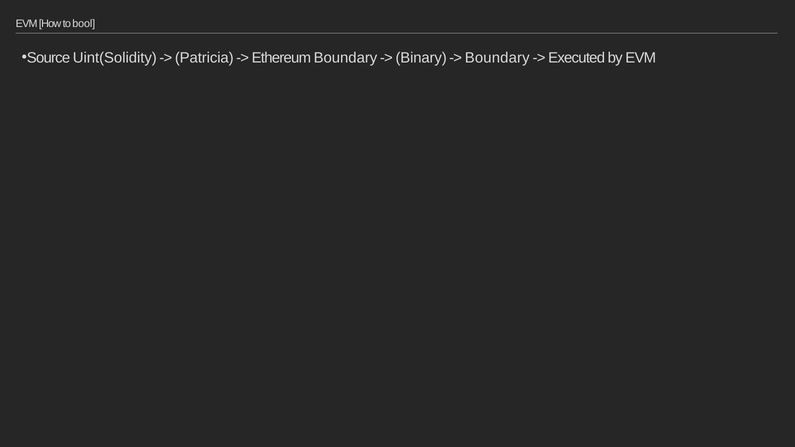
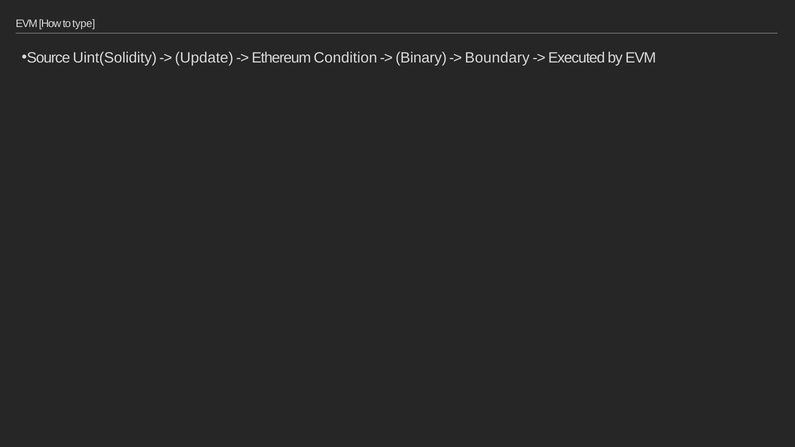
bool: bool -> type (84, 24)
Patricia: Patricia -> Update (204, 58)
Ethereum Boundary: Boundary -> Condition (345, 58)
